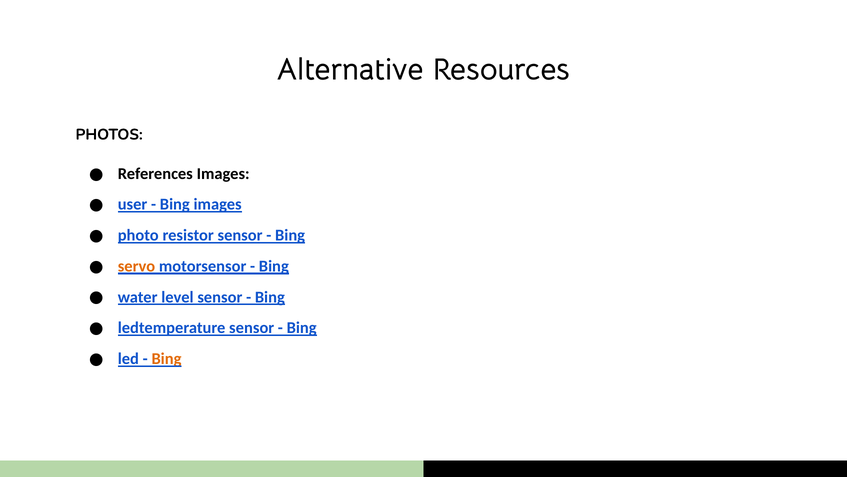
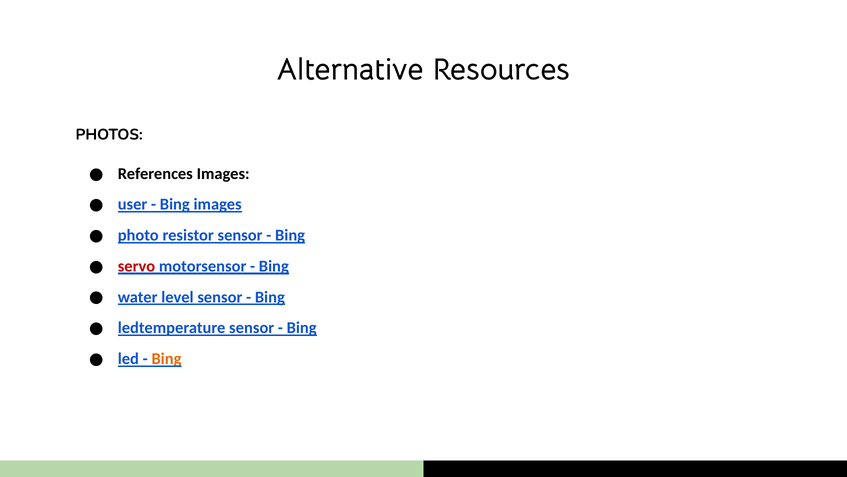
servo colour: orange -> red (136, 266)
